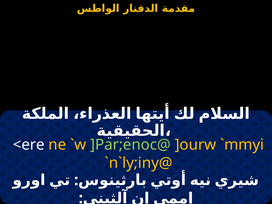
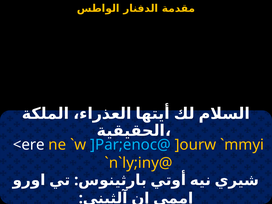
]Par;enoc@ colour: light green -> light blue (130, 145)
